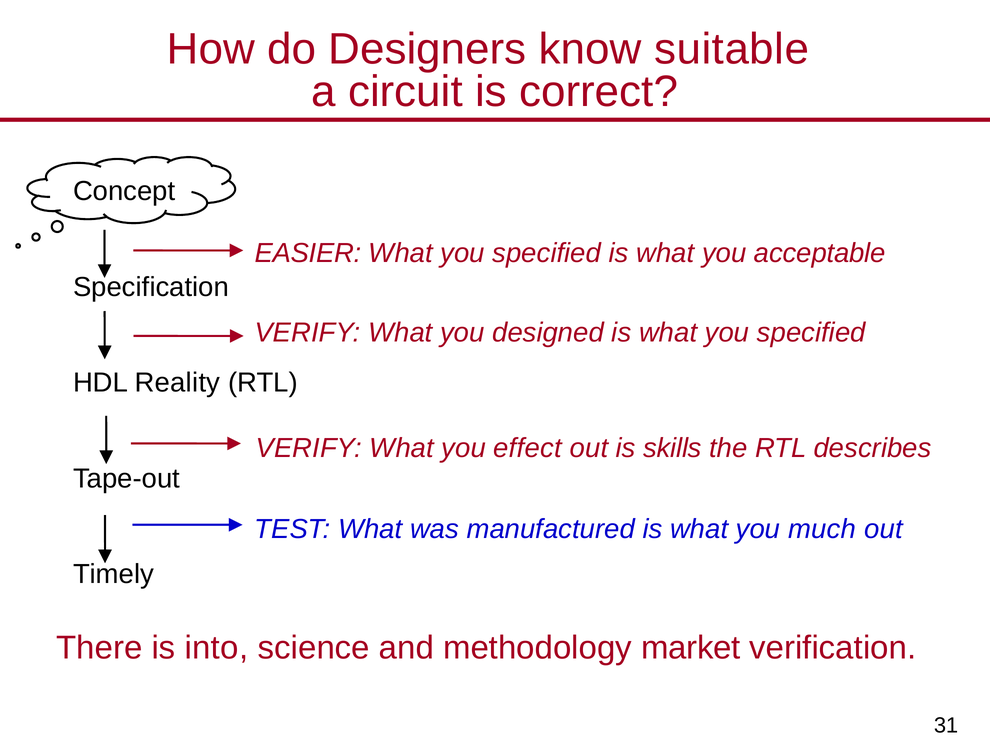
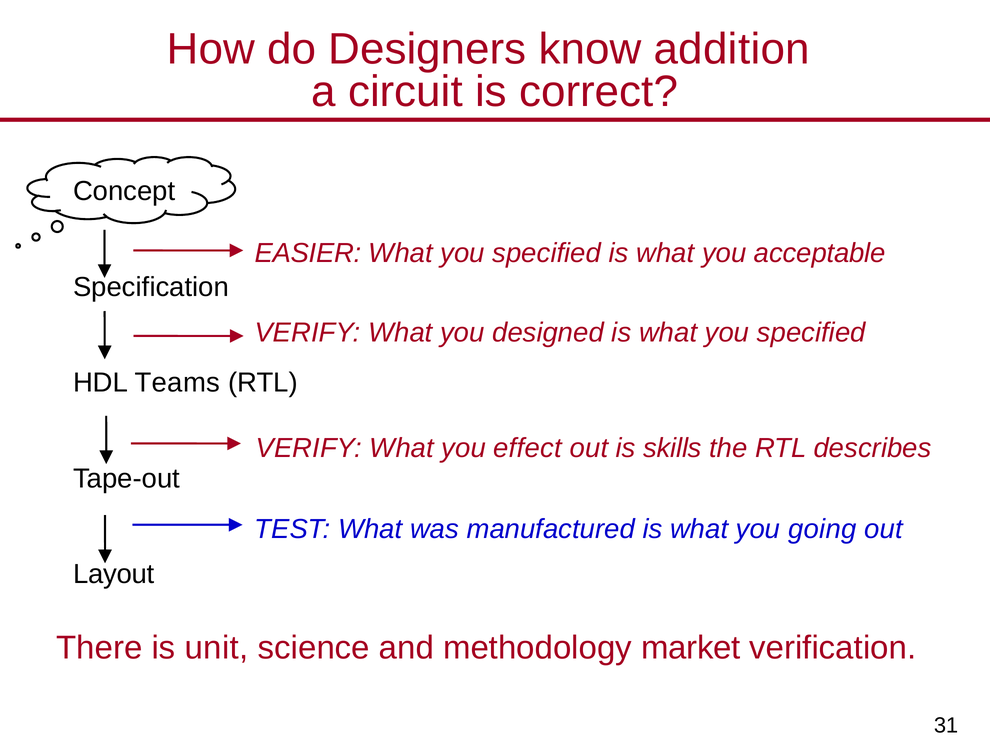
suitable: suitable -> addition (732, 49)
Reality: Reality -> Teams (177, 383)
much: much -> going (822, 529)
Timely: Timely -> Layout (114, 574)
into: into -> unit (216, 648)
